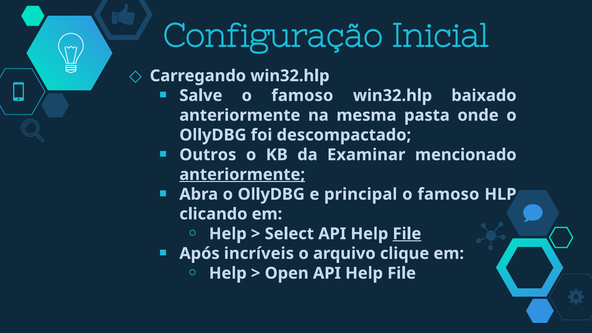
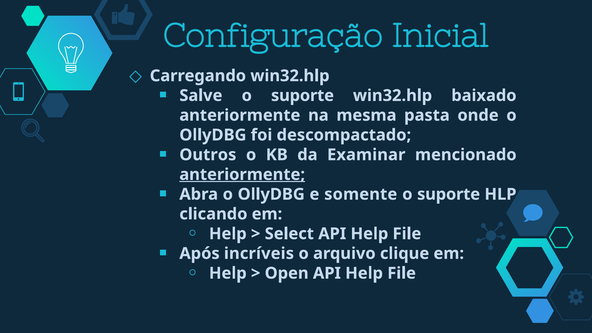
Salve o famoso: famoso -> suporte (303, 96)
principal: principal -> somente (361, 194)
famoso: famoso -> suporte (449, 194)
File underline: present -> none (407, 234)
